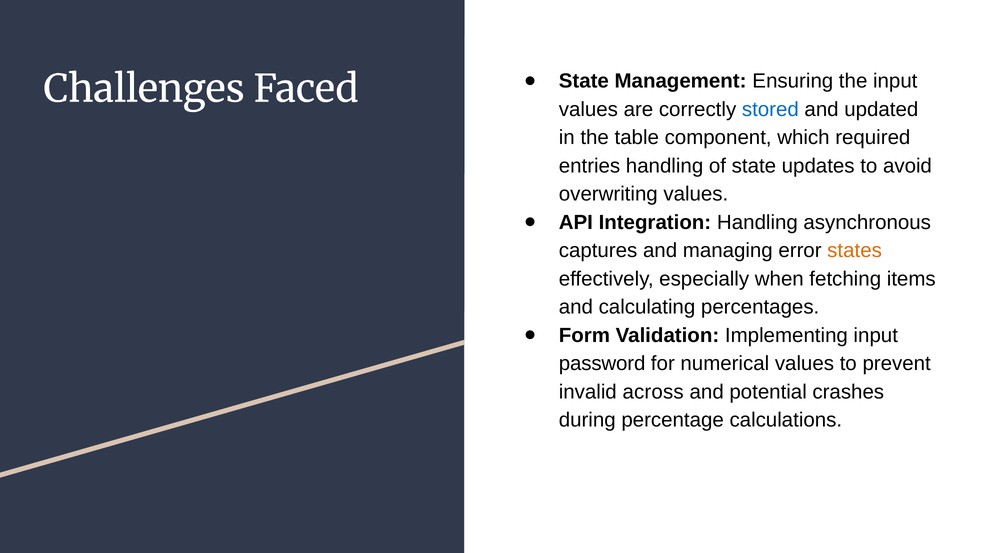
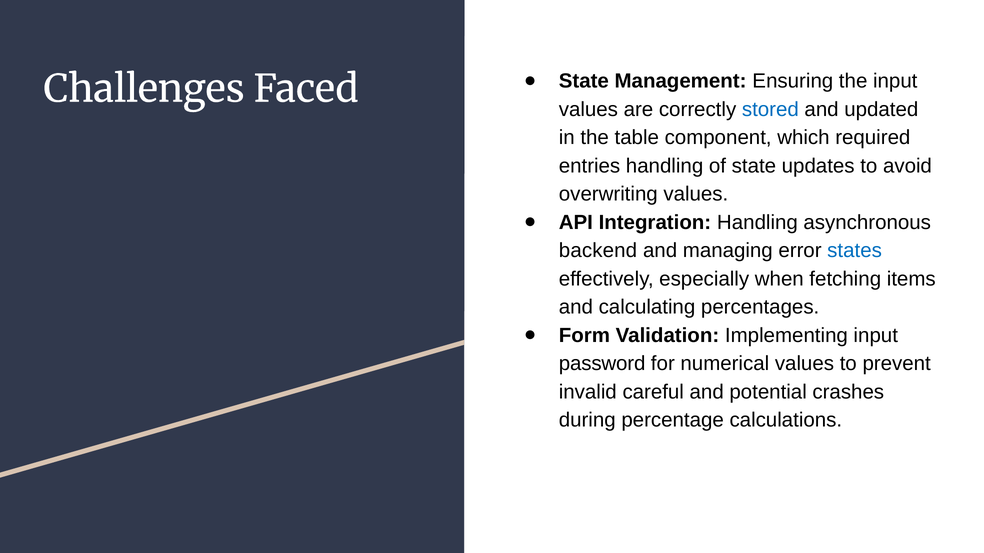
captures: captures -> backend (598, 251)
states colour: orange -> blue (855, 251)
across: across -> careful (653, 392)
